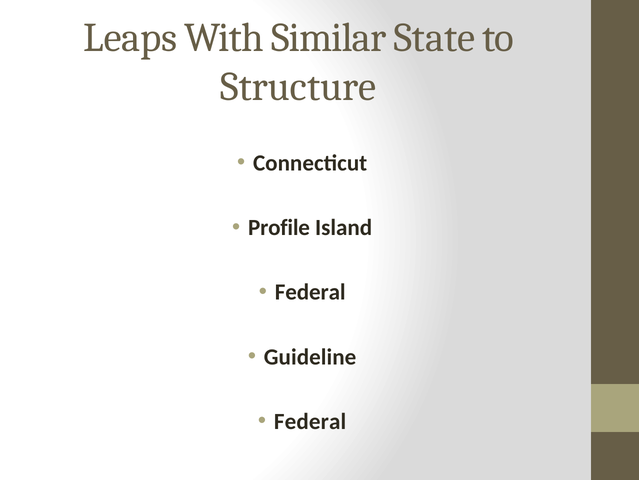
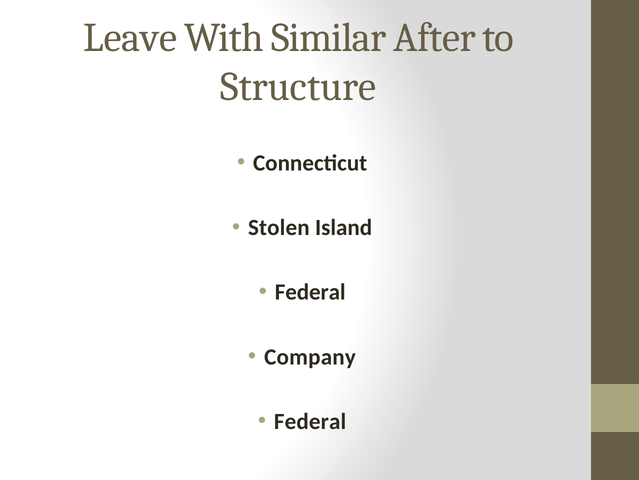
Leaps: Leaps -> Leave (130, 37)
State: State -> After (435, 37)
Profile: Profile -> Stolen (279, 227)
Guideline: Guideline -> Company (310, 356)
